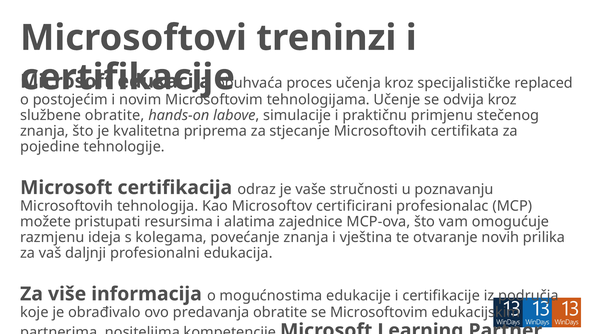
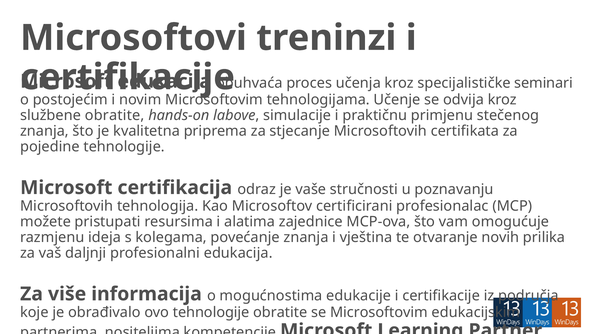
replaced: replaced -> seminari (544, 83)
ovo predavanja: predavanja -> tehnologije (211, 312)
